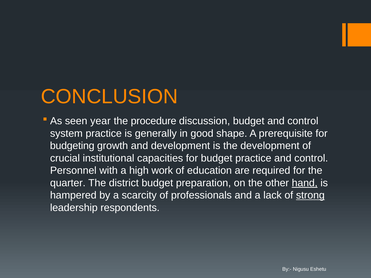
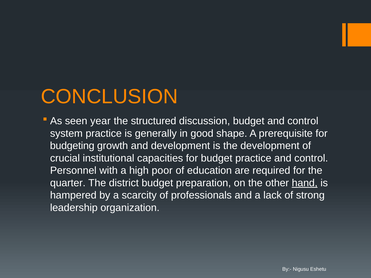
procedure: procedure -> structured (154, 121)
work: work -> poor (162, 171)
strong underline: present -> none (310, 195)
respondents: respondents -> organization (130, 208)
